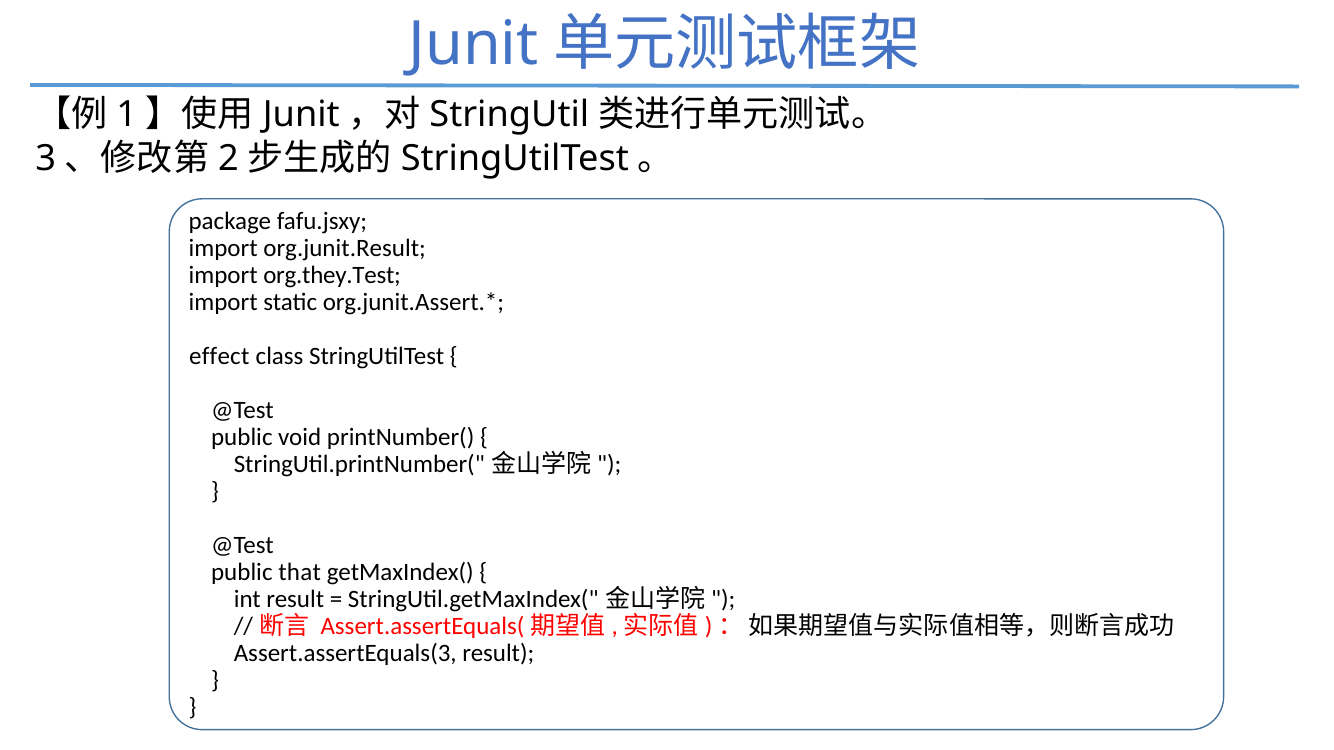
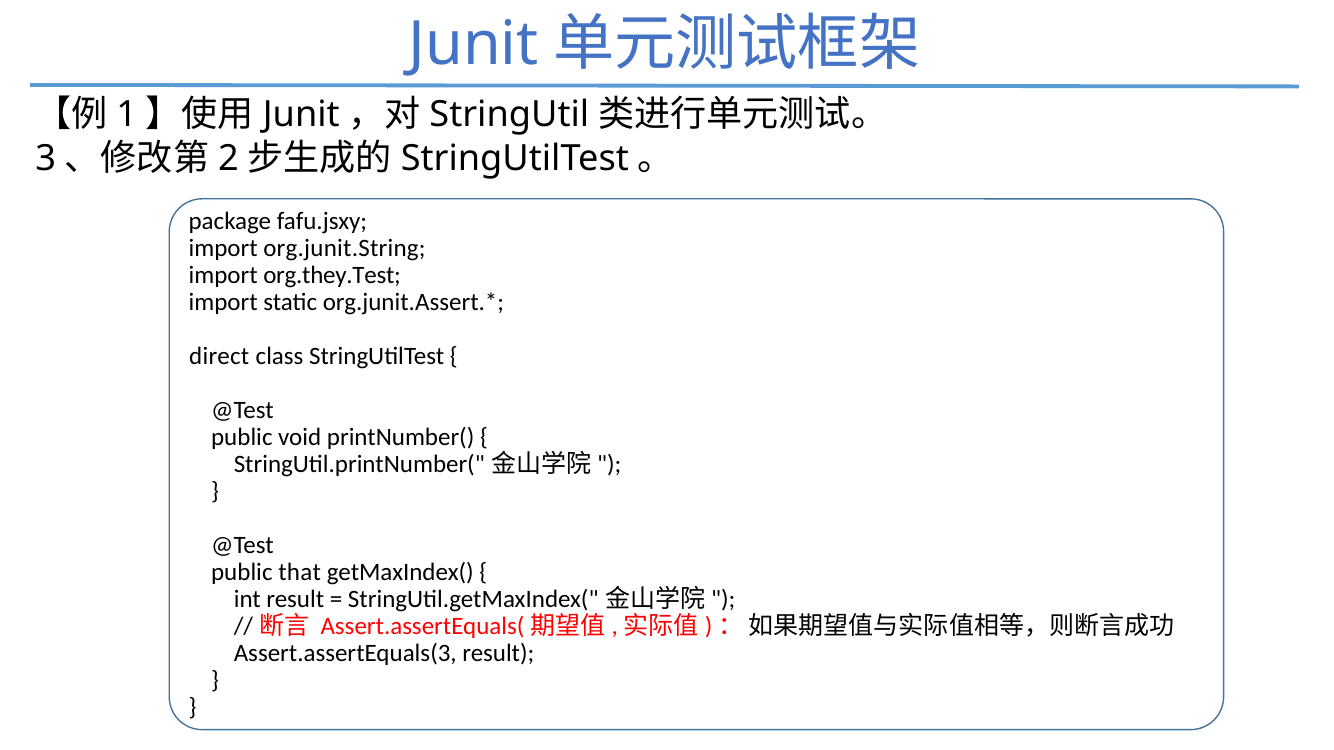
org.junit.Result: org.junit.Result -> org.junit.String (344, 248)
effect: effect -> direct (219, 356)
